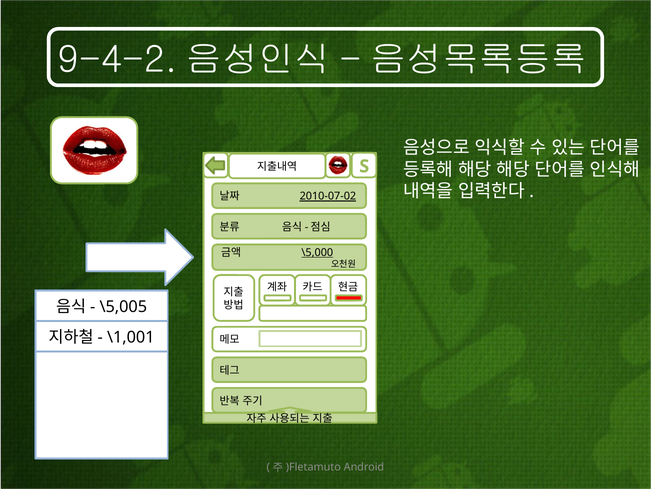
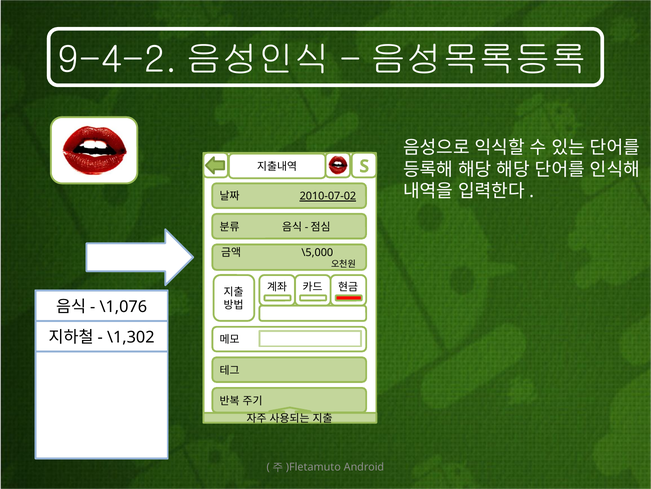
\5,000 underline: present -> none (317, 252)
\5,005: \5,005 -> \1,076 (123, 306)
\1,001: \1,001 -> \1,302 (131, 337)
